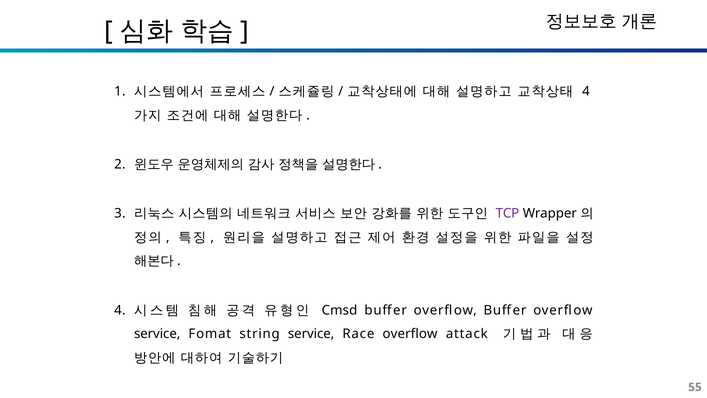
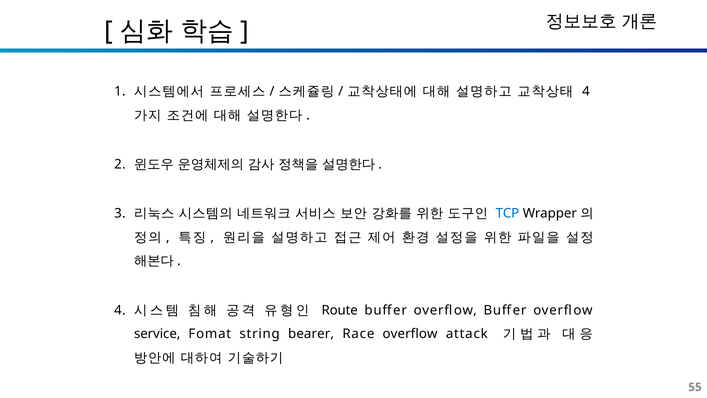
TCP colour: purple -> blue (507, 213)
Cmsd: Cmsd -> Route (340, 310)
string service: service -> bearer (311, 334)
